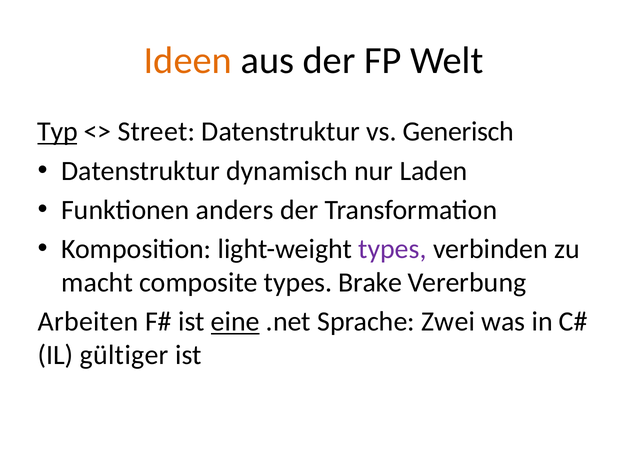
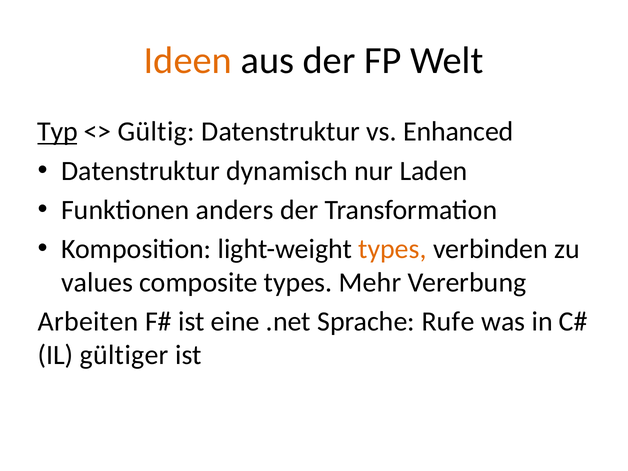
Street: Street -> Gültig (156, 132)
Generisch: Generisch -> Enhanced (458, 132)
types colour: purple -> orange (393, 249)
macht: macht -> values (97, 283)
Brake: Brake -> Mehr (370, 283)
eine underline: present -> none (235, 322)
Zwei: Zwei -> Rufe (448, 322)
